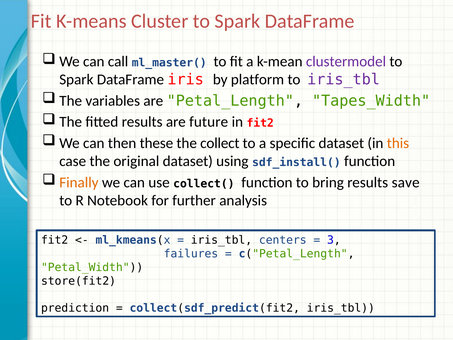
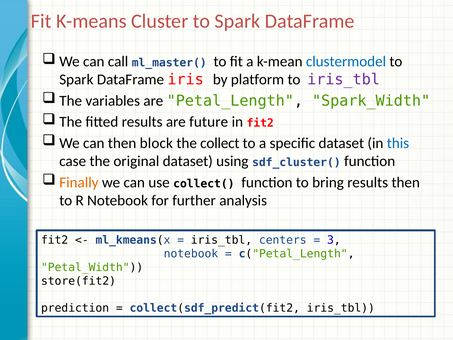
clustermodel colour: purple -> blue (346, 61)
Tapes_Width: Tapes_Width -> Spark_Width (371, 101)
these: these -> block (156, 143)
this colour: orange -> blue (398, 143)
sdf_install(: sdf_install( -> sdf_cluster( (296, 162)
results save: save -> then (406, 182)
failures: failures -> notebook (191, 254)
